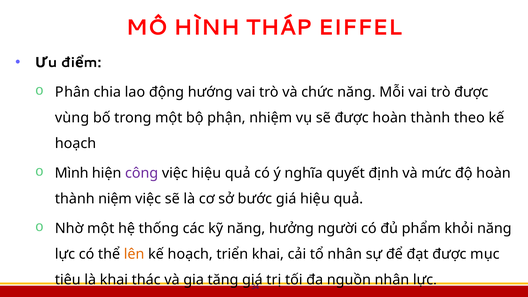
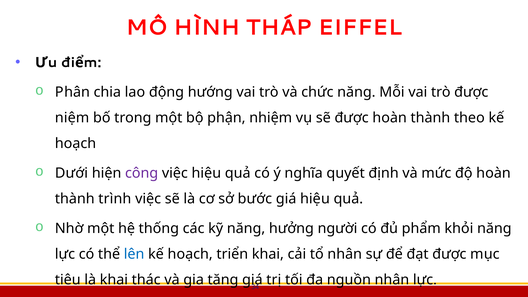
vùng: vùng -> niệm (72, 118)
Mình: Mình -> Dưới (71, 173)
niệm: niệm -> trình (115, 199)
lên colour: orange -> blue (134, 254)
